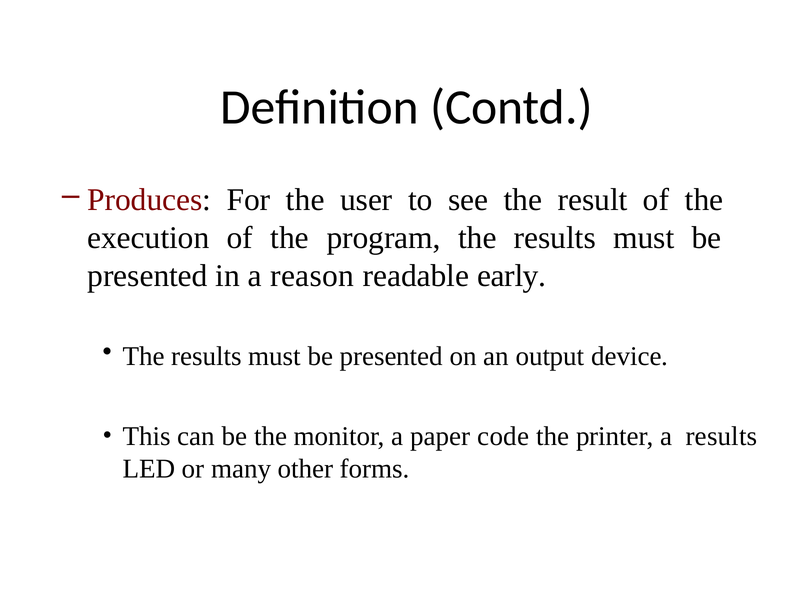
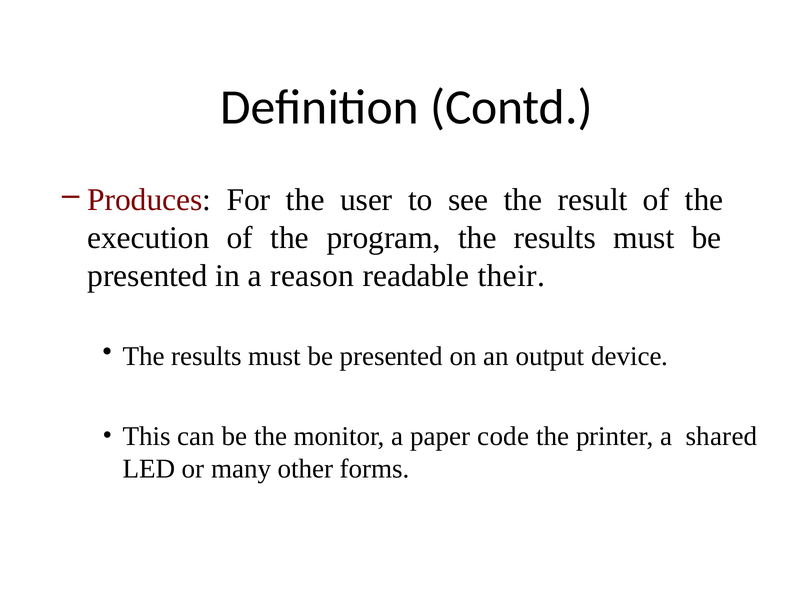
early: early -> their (511, 276)
a results: results -> shared (721, 436)
